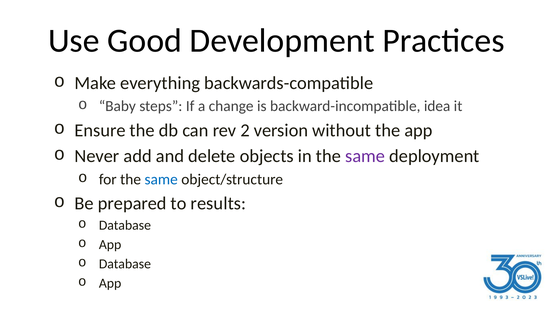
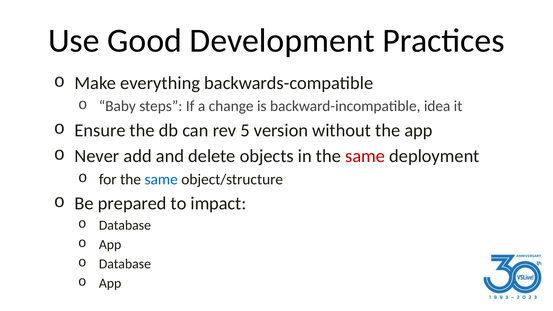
2: 2 -> 5 (245, 130)
same colour: purple -> red (365, 156)
results: results -> impact (218, 204)
